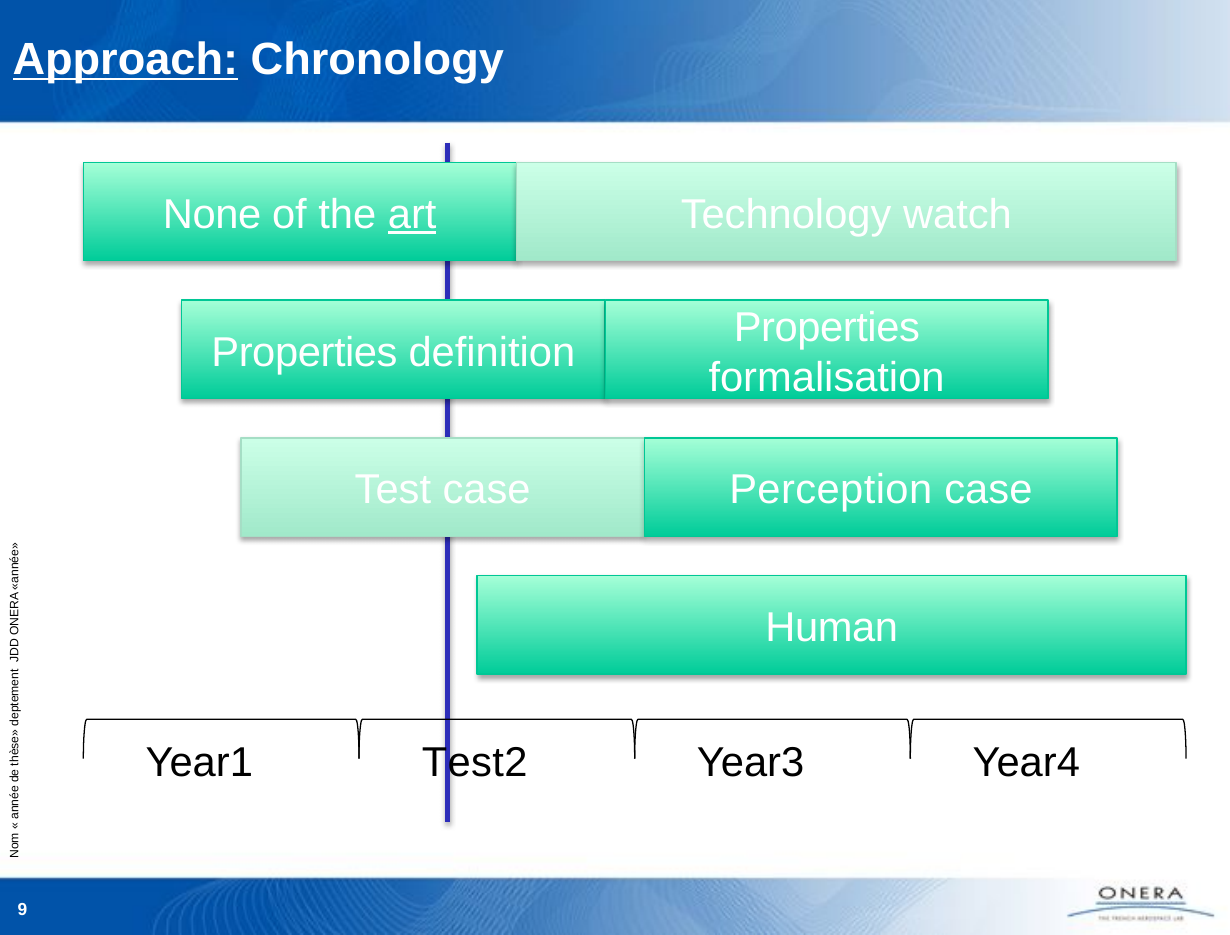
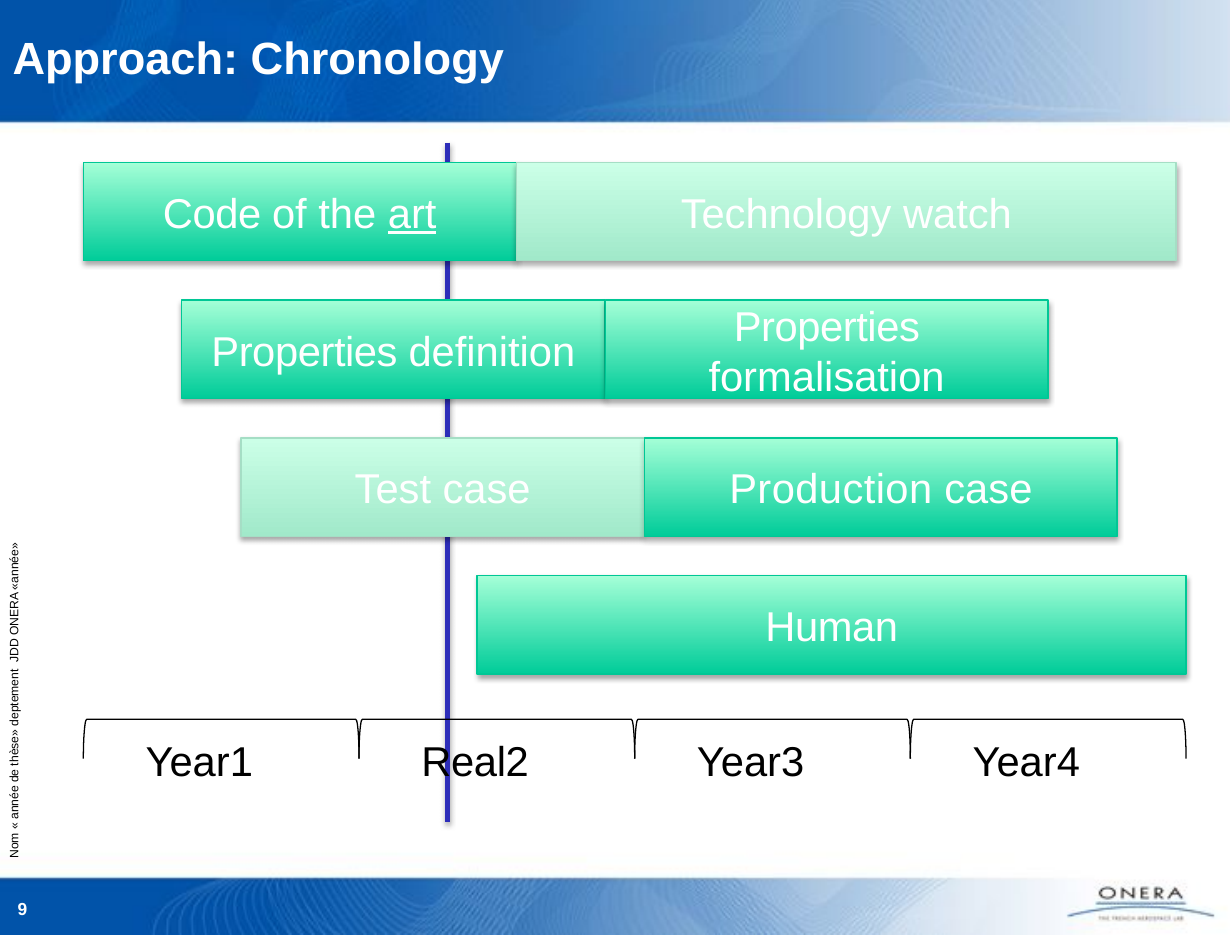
Approach underline: present -> none (125, 60)
None: None -> Code (212, 215)
Perception: Perception -> Production (831, 490)
Test2: Test2 -> Real2 (475, 763)
